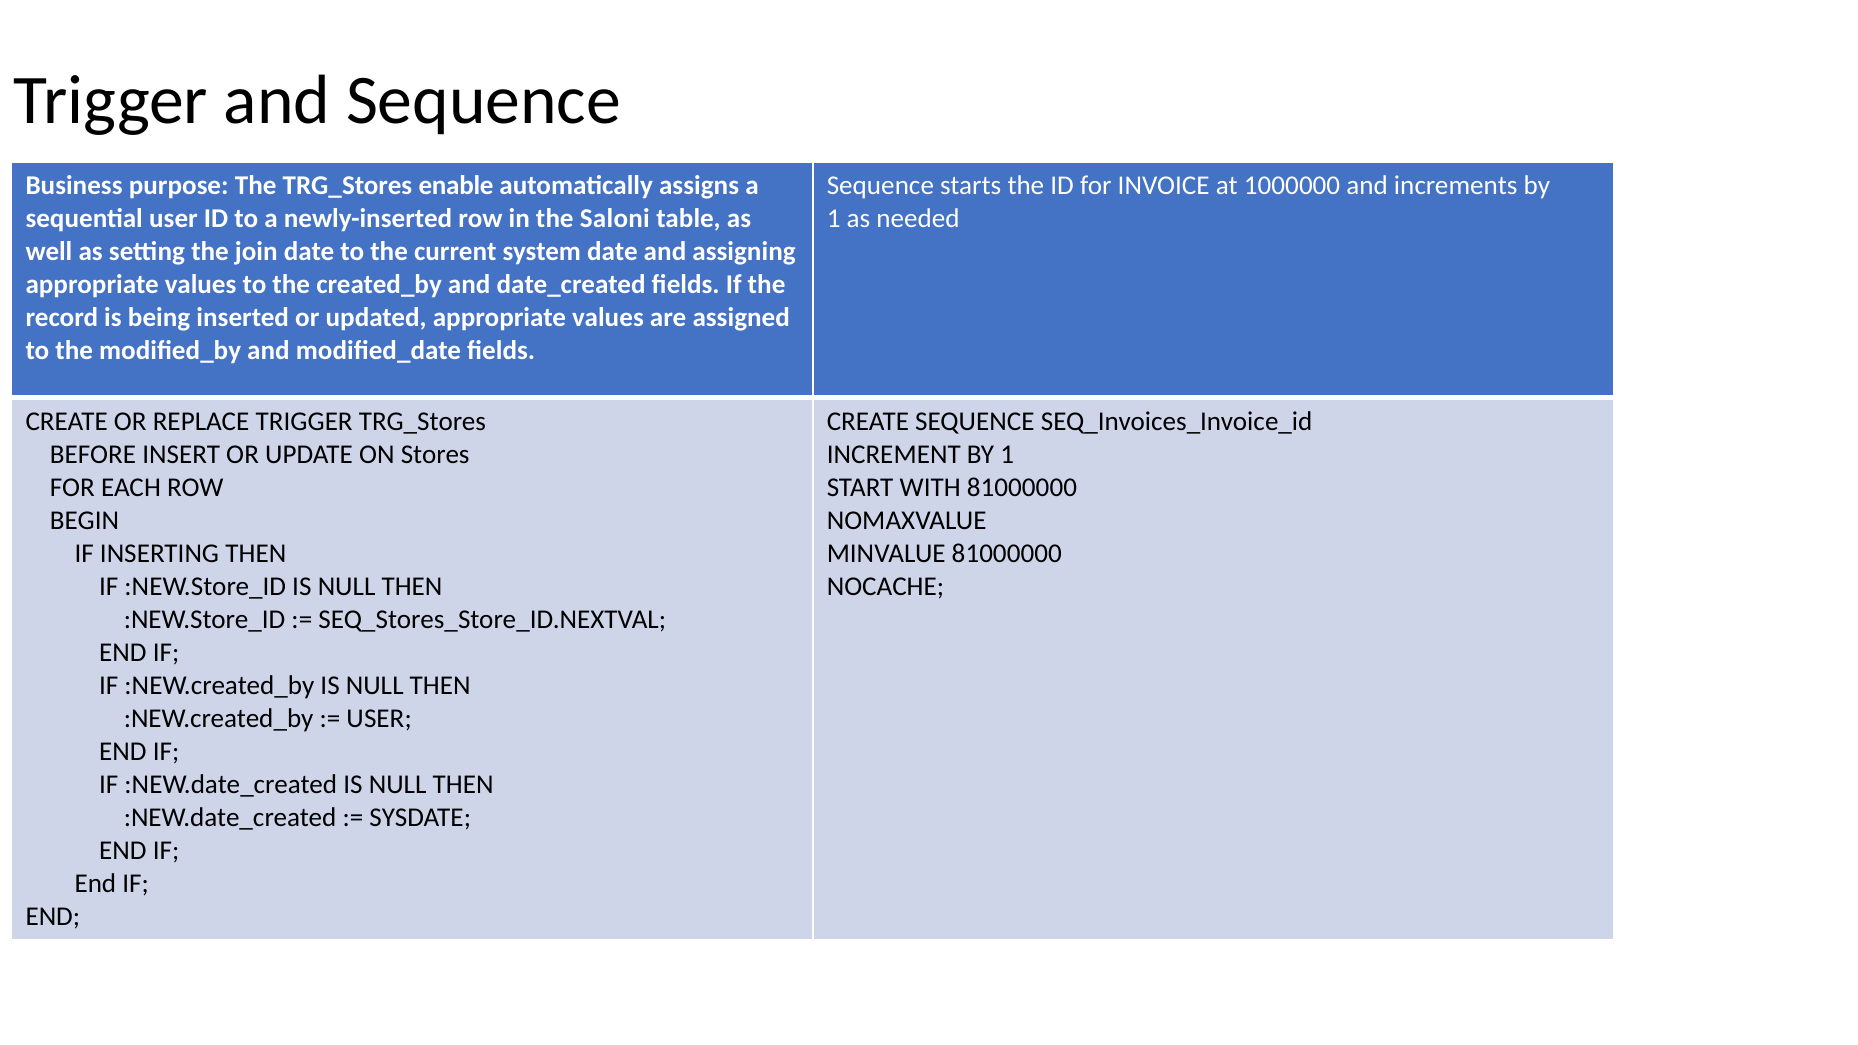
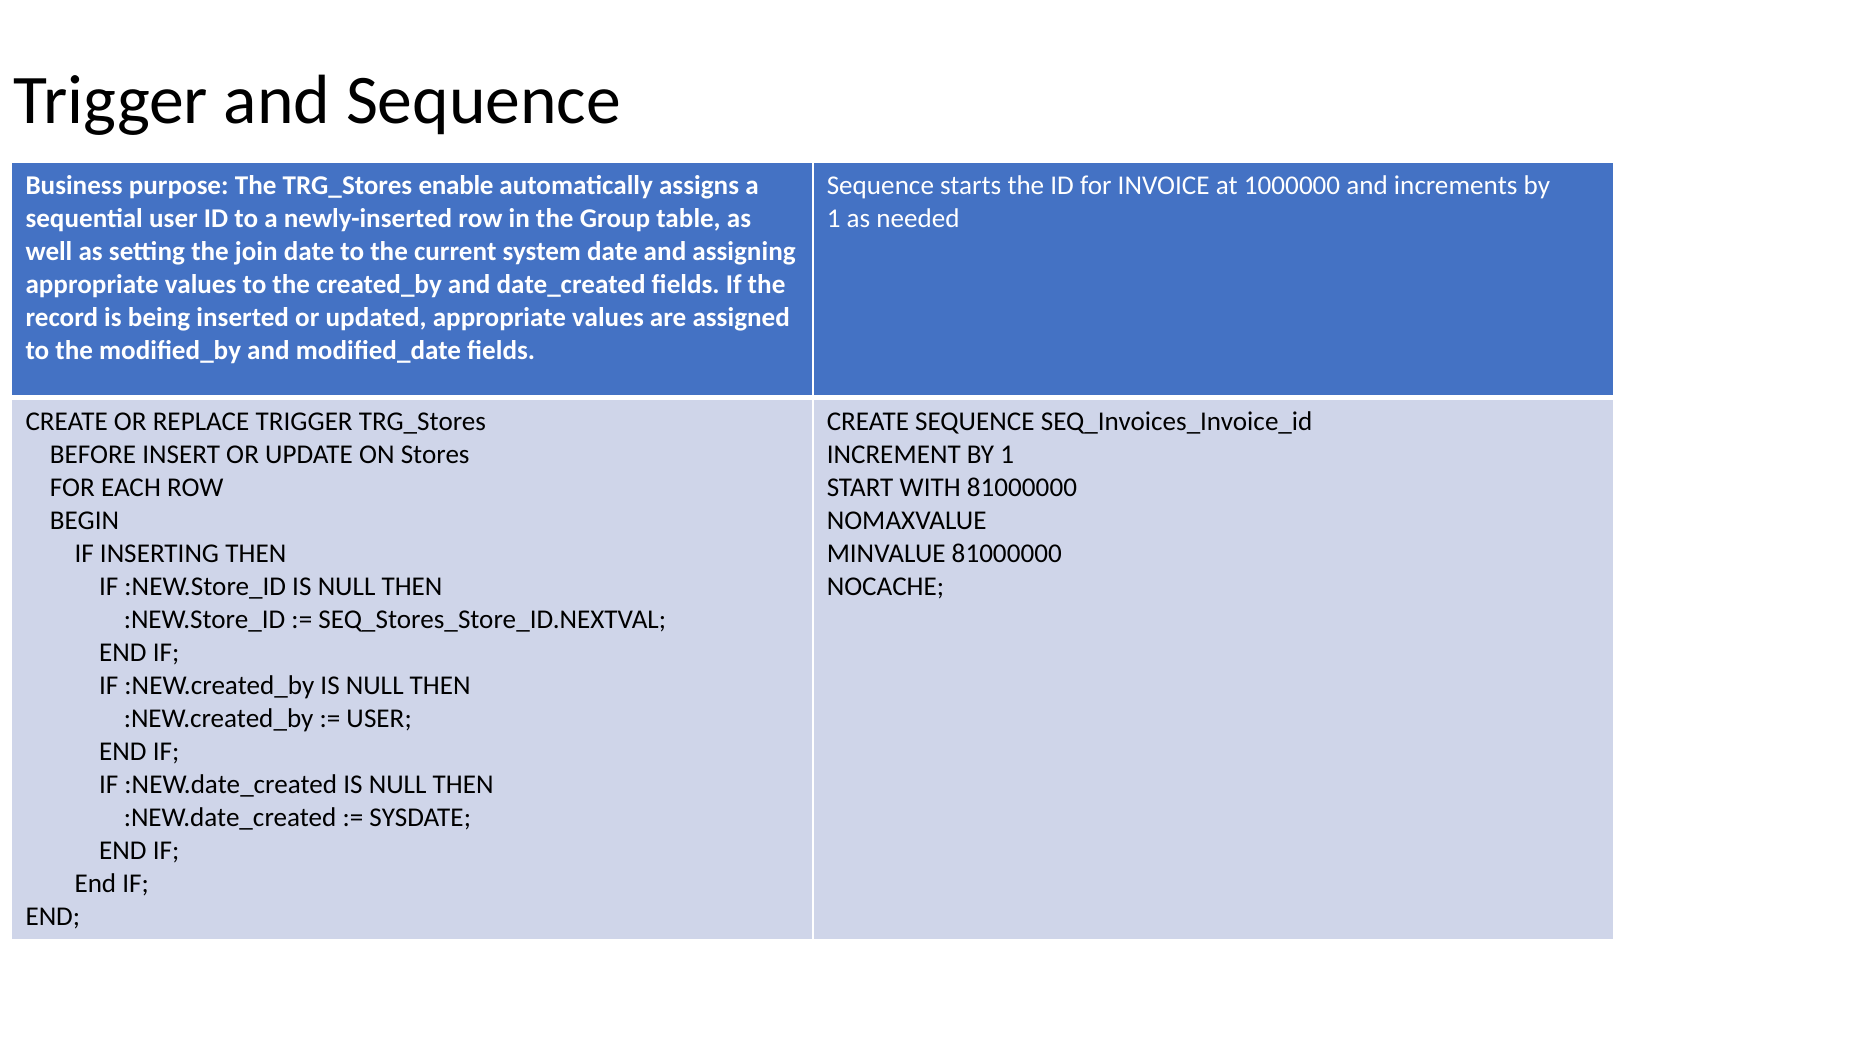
Saloni: Saloni -> Group (615, 219)
